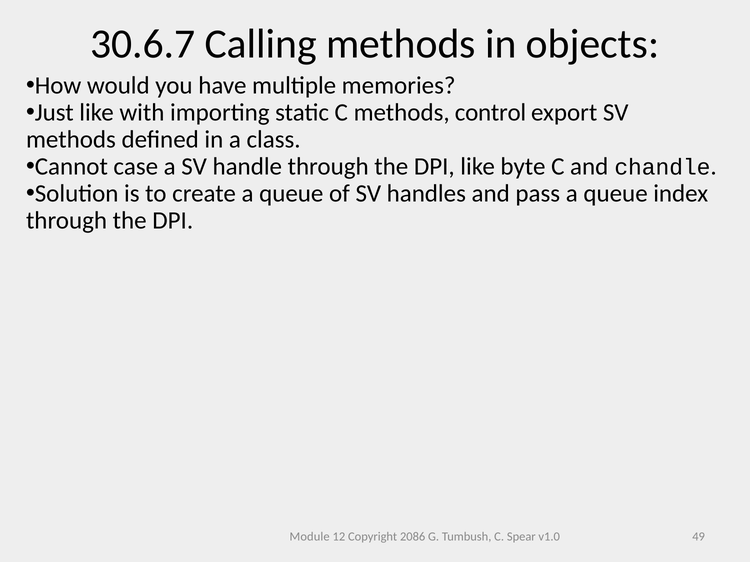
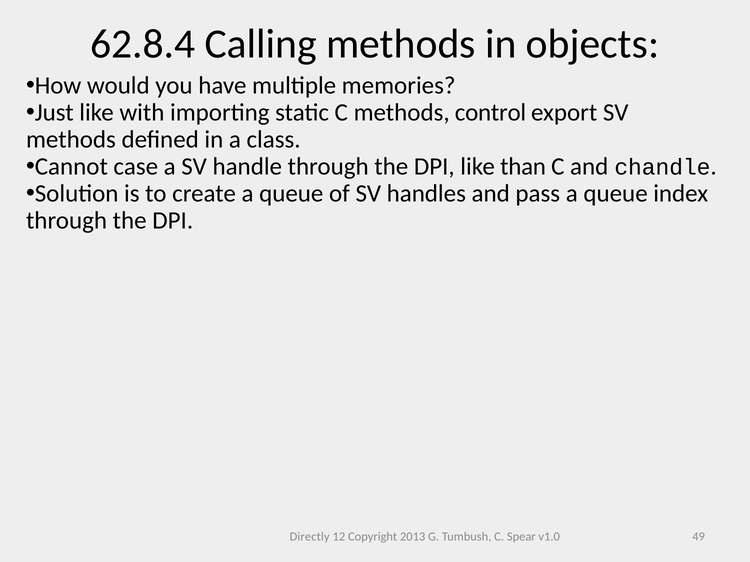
30.6.7: 30.6.7 -> 62.8.4 (143, 44)
byte: byte -> than (523, 167)
Module: Module -> Directly (310, 537)
2086: 2086 -> 2013 (413, 537)
